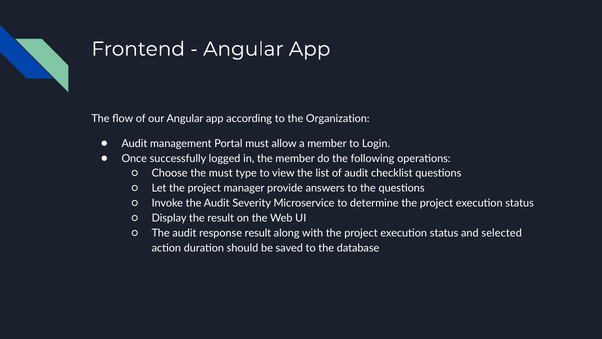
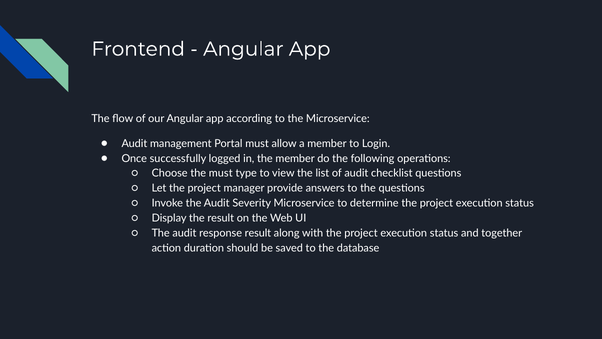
the Organization: Organization -> Microservice (338, 118)
selected: selected -> together (502, 233)
